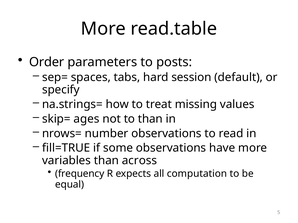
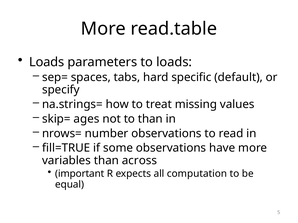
Order: Order -> Loads (47, 62)
to posts: posts -> loads (174, 62)
session: session -> specific (191, 77)
frequency: frequency -> important (80, 174)
